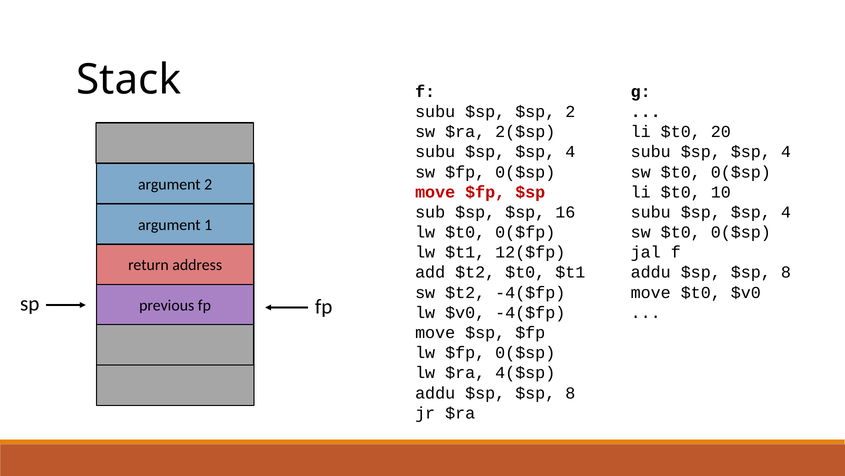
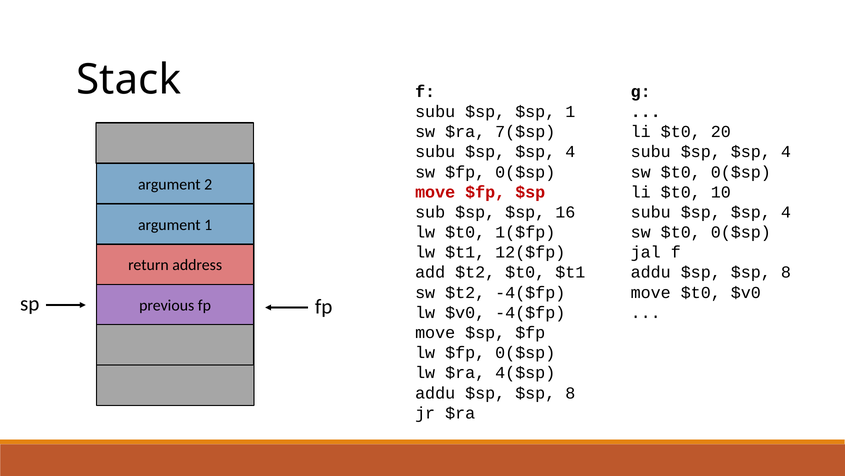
$sp 2: 2 -> 1 (570, 112)
2($sp: 2($sp -> 7($sp (525, 132)
0($fp: 0($fp -> 1($fp (525, 232)
